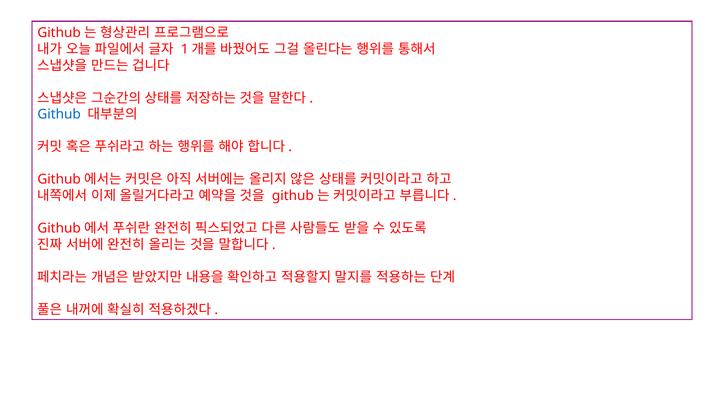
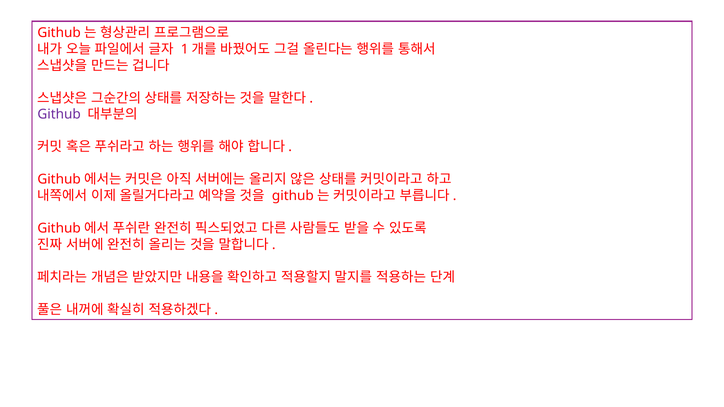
Github colour: blue -> purple (59, 114)
